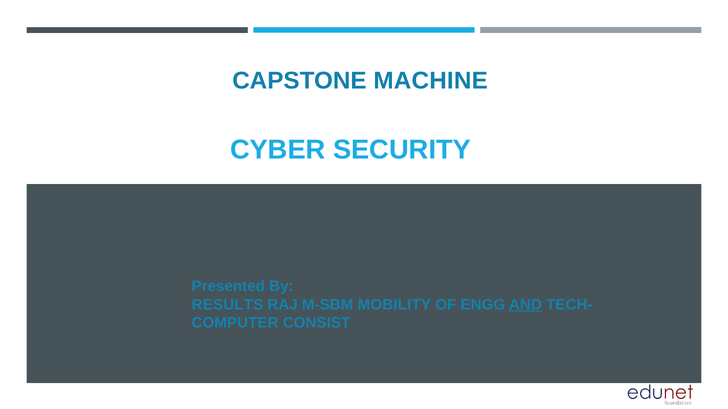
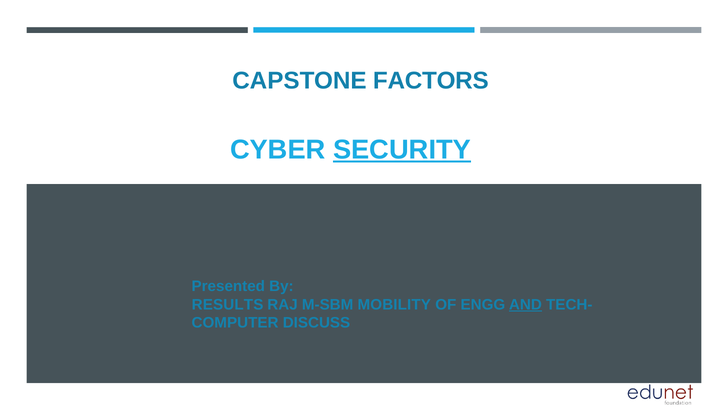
MACHINE: MACHINE -> FACTORS (431, 81)
SECURITY underline: none -> present (402, 150)
CONSIST: CONSIST -> DISCUSS (316, 323)
